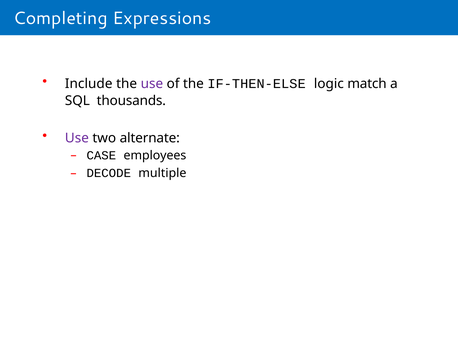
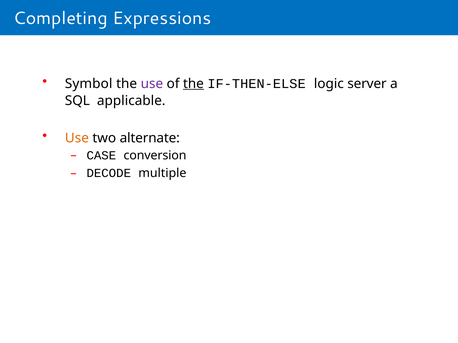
Include: Include -> Symbol (89, 84)
the underline: none -> present (193, 84)
match: match -> server (367, 84)
thousands: thousands -> applicable (131, 101)
Use colour: purple -> orange (77, 138)
employees: employees -> conversion (155, 156)
